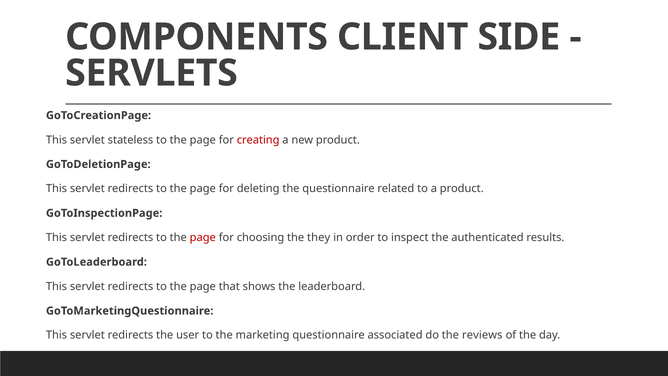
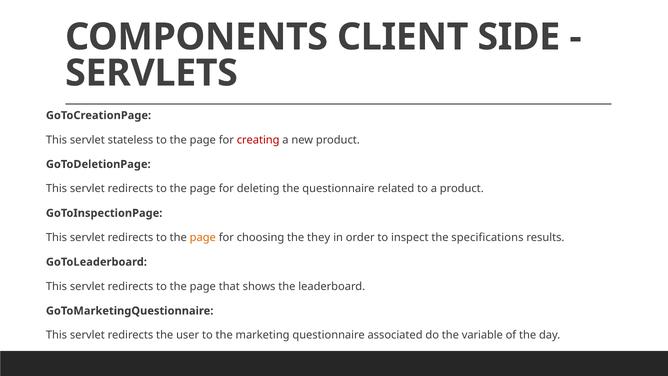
page colour: red -> orange (203, 237)
authenticated: authenticated -> specifications (487, 237)
reviews: reviews -> variable (482, 335)
